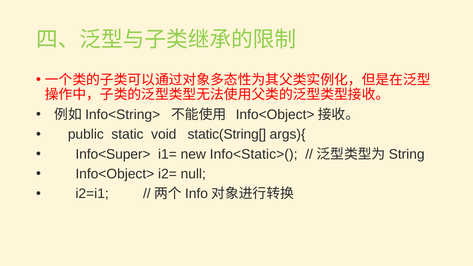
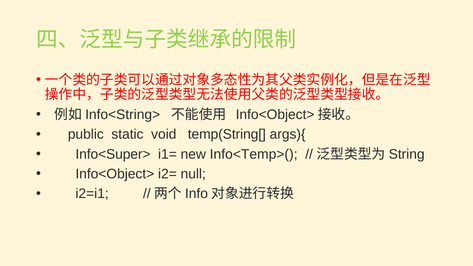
static(String[: static(String[ -> temp(String[ (227, 134)
Info<Static>(: Info<Static>( -> Info<Temp>( (254, 154)
